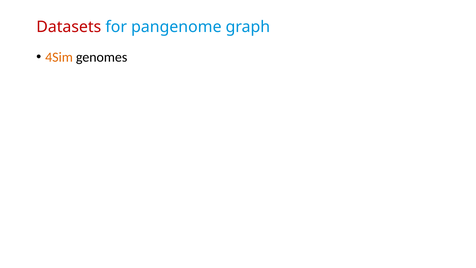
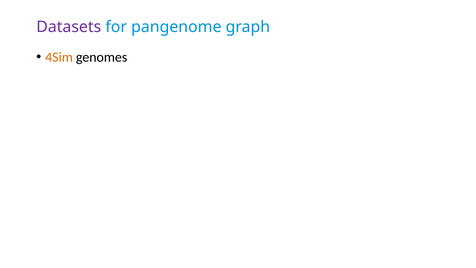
Datasets colour: red -> purple (69, 27)
